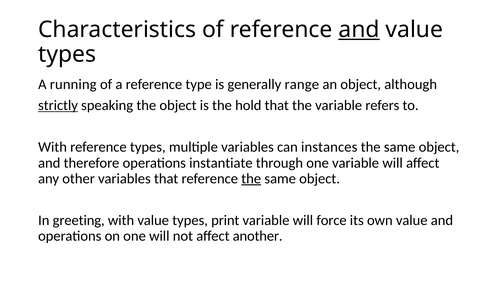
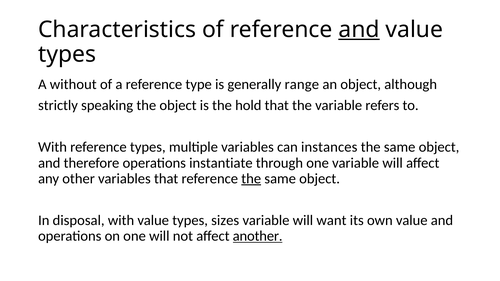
running: running -> without (73, 85)
strictly underline: present -> none (58, 105)
greeting: greeting -> disposal (79, 221)
print: print -> sizes (225, 221)
force: force -> want (331, 221)
another underline: none -> present (258, 236)
